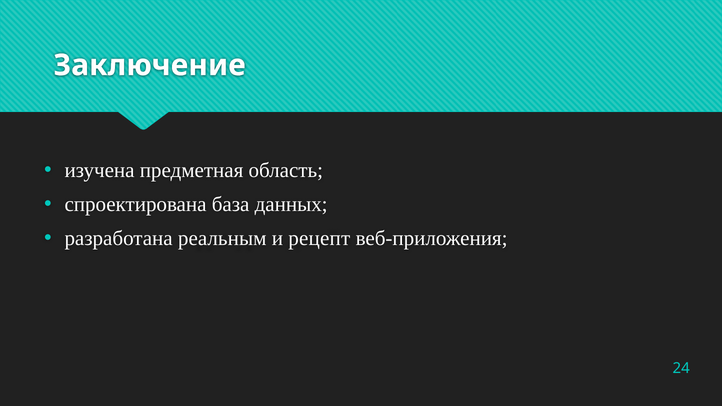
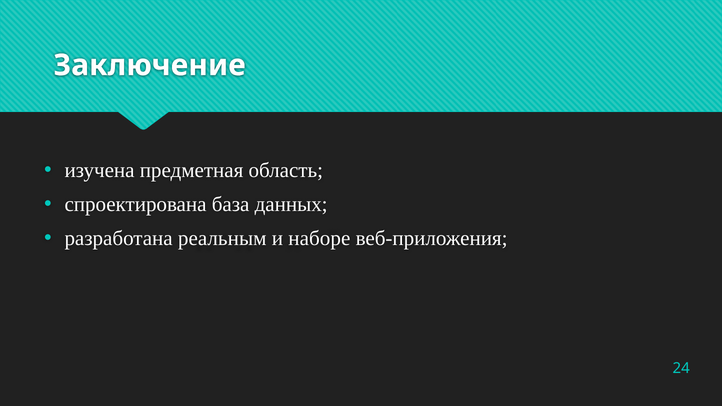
рецепт: рецепт -> наборе (319, 238)
